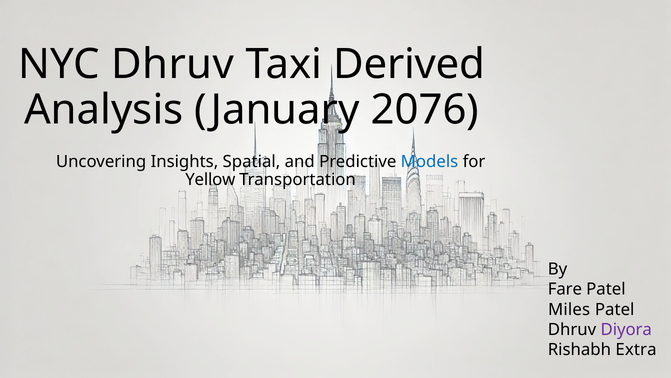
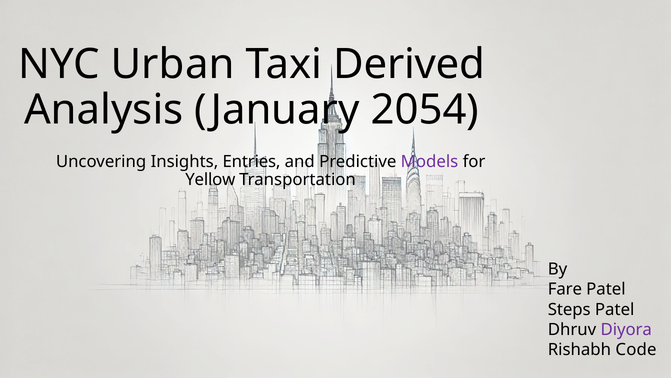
NYC Dhruv: Dhruv -> Urban (173, 64)
2076: 2076 -> 2054 (425, 110)
Spatial: Spatial -> Entries (252, 161)
Models colour: blue -> purple (429, 161)
Miles: Miles -> Steps (569, 309)
Extra: Extra -> Code (636, 349)
